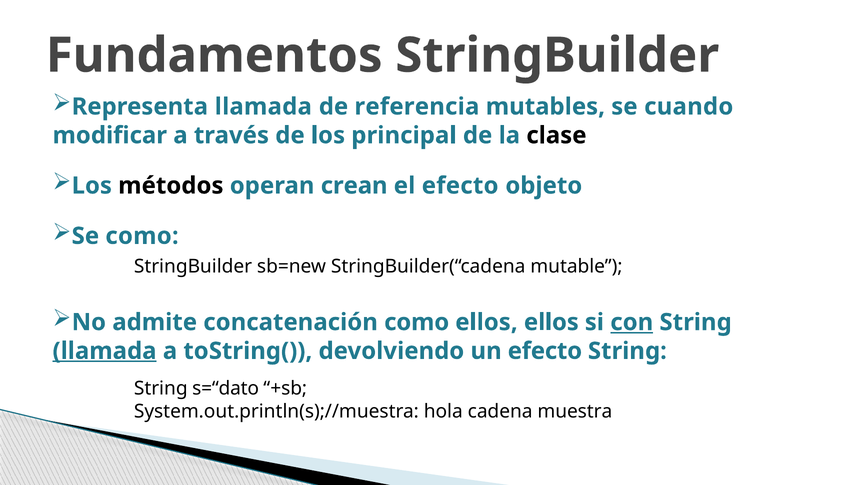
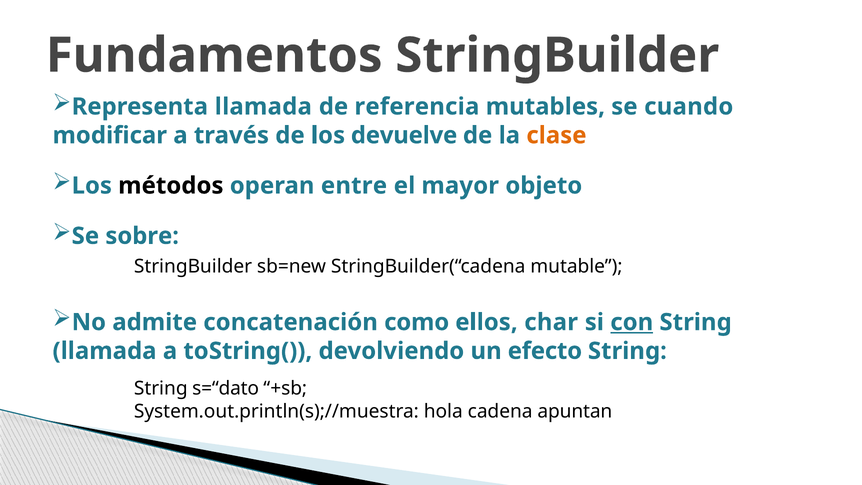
principal: principal -> devuelve (404, 135)
clase colour: black -> orange (556, 135)
crean: crean -> entre (354, 186)
el efecto: efecto -> mayor (460, 186)
Se como: como -> sobre (142, 236)
ellos ellos: ellos -> char (551, 322)
llamada underline: present -> none (105, 351)
muestra: muestra -> apuntan (575, 411)
